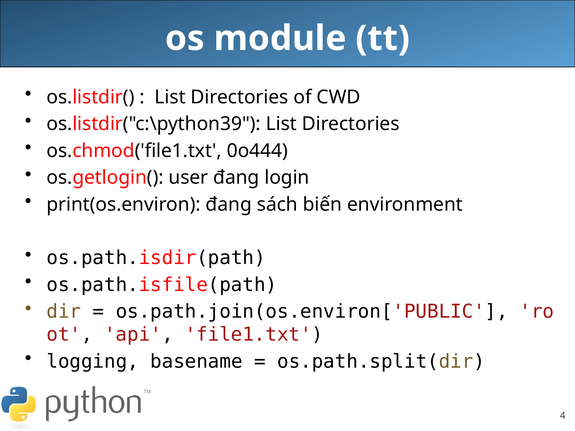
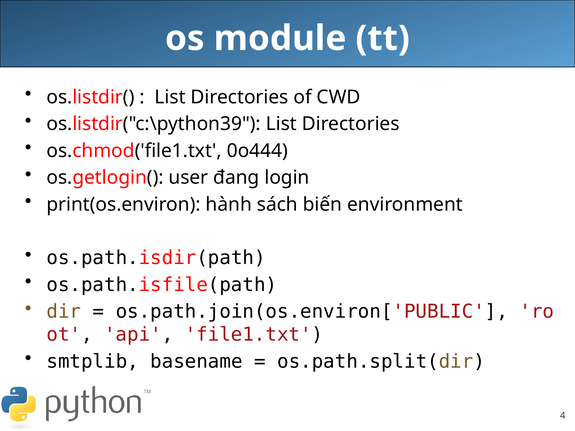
print(os.environ đang: đang -> hành (229, 204)
logging: logging -> smtplib (93, 362)
